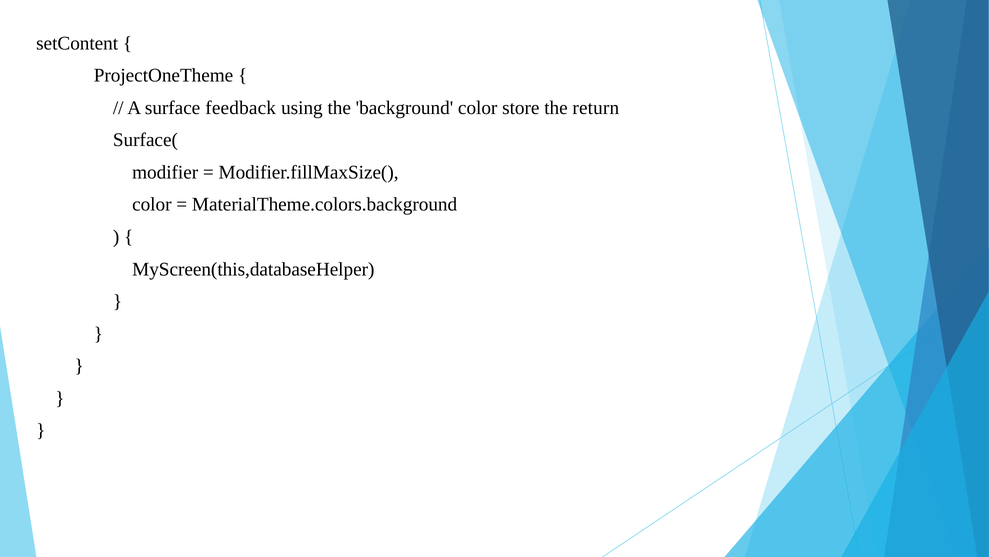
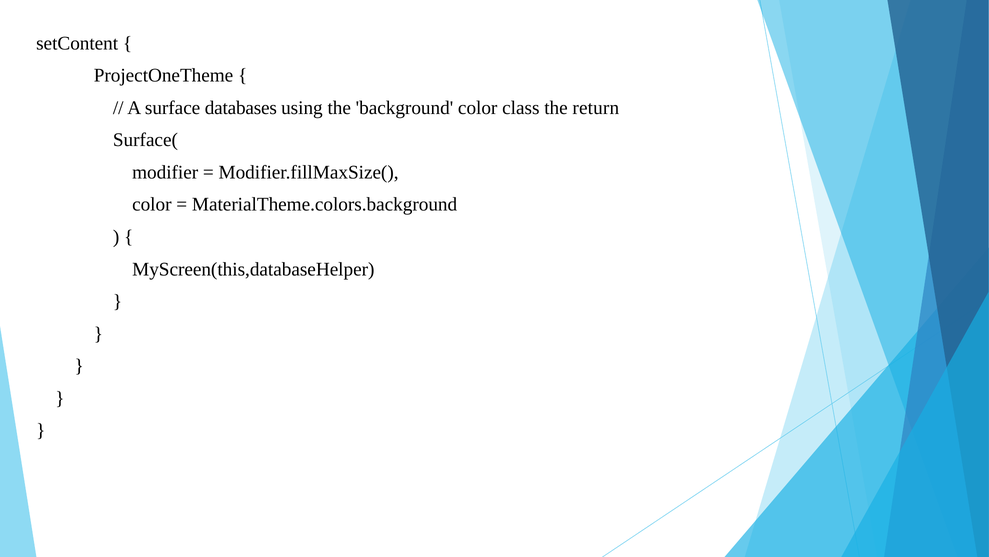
feedback: feedback -> databases (241, 108)
store: store -> class (521, 108)
